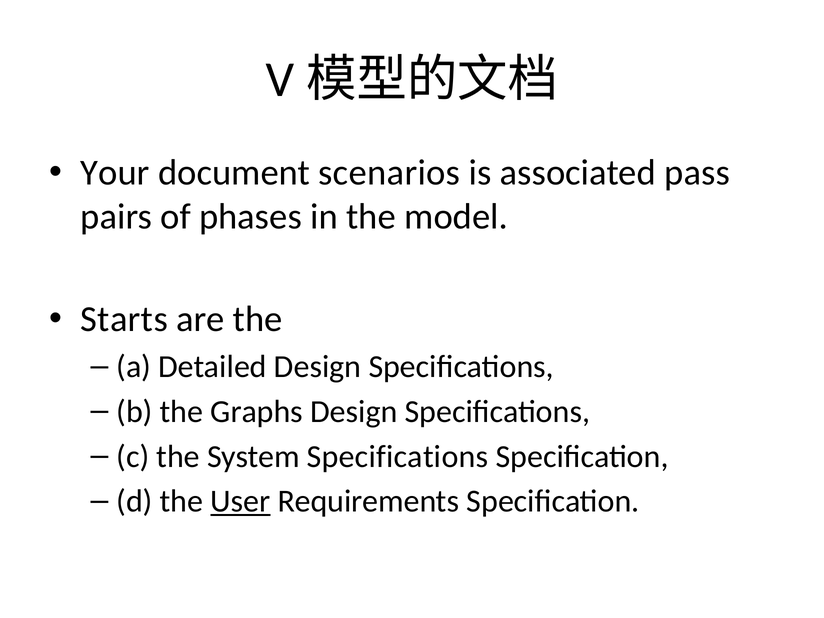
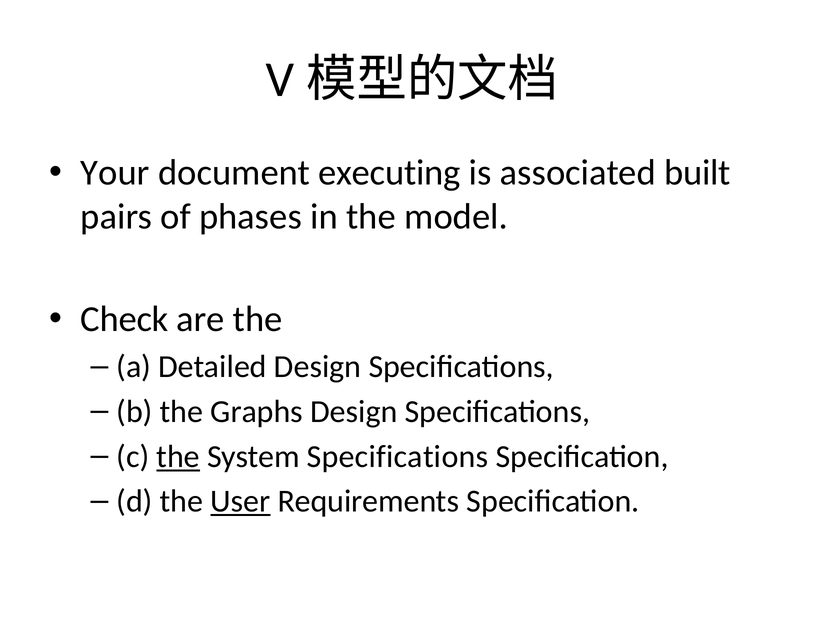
scenarios: scenarios -> executing (390, 173)
pass: pass -> built (697, 173)
Starts: Starts -> Check (124, 319)
the underline: none -> present (178, 457)
